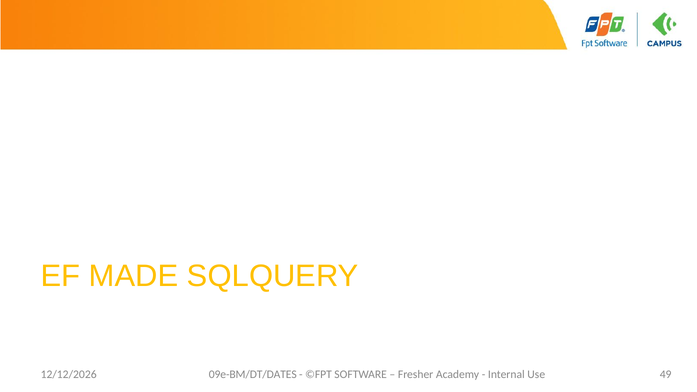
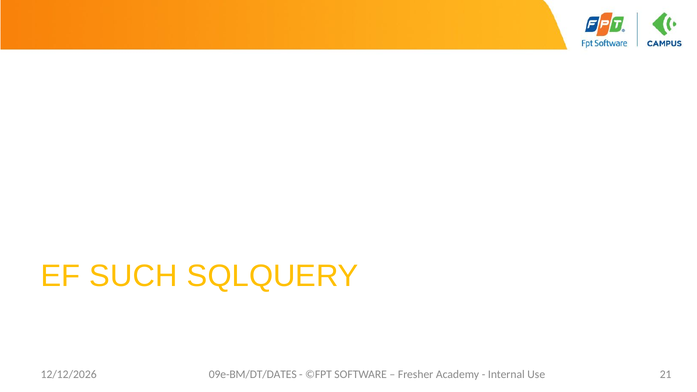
MADE: MADE -> SUCH (133, 276)
49: 49 -> 21 (666, 374)
